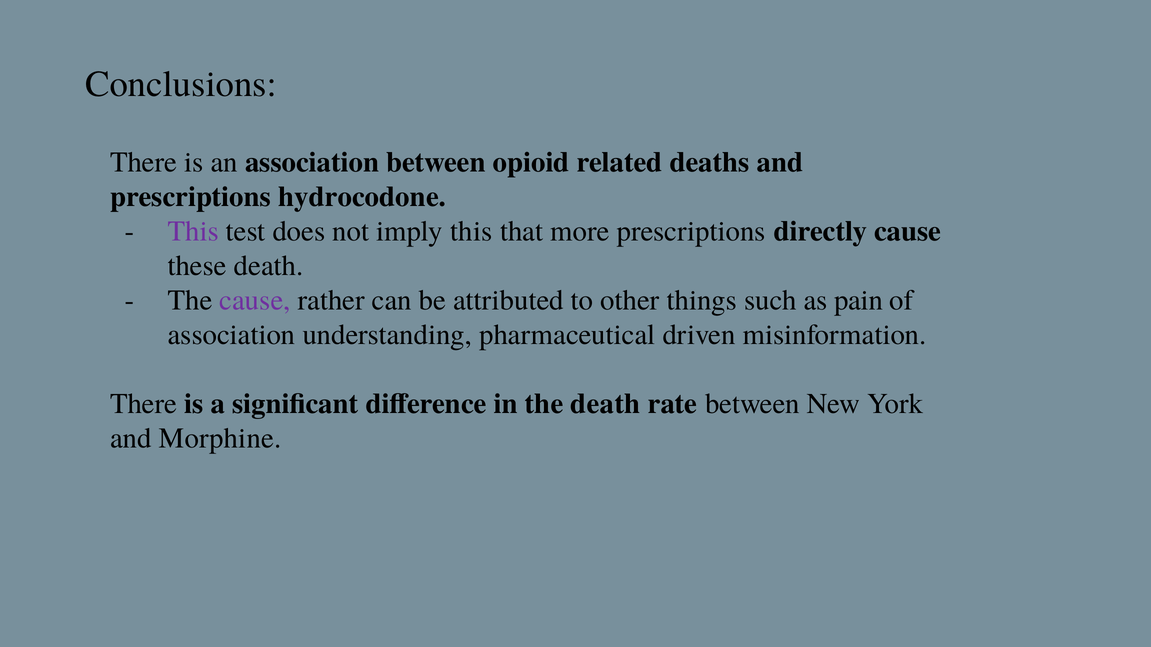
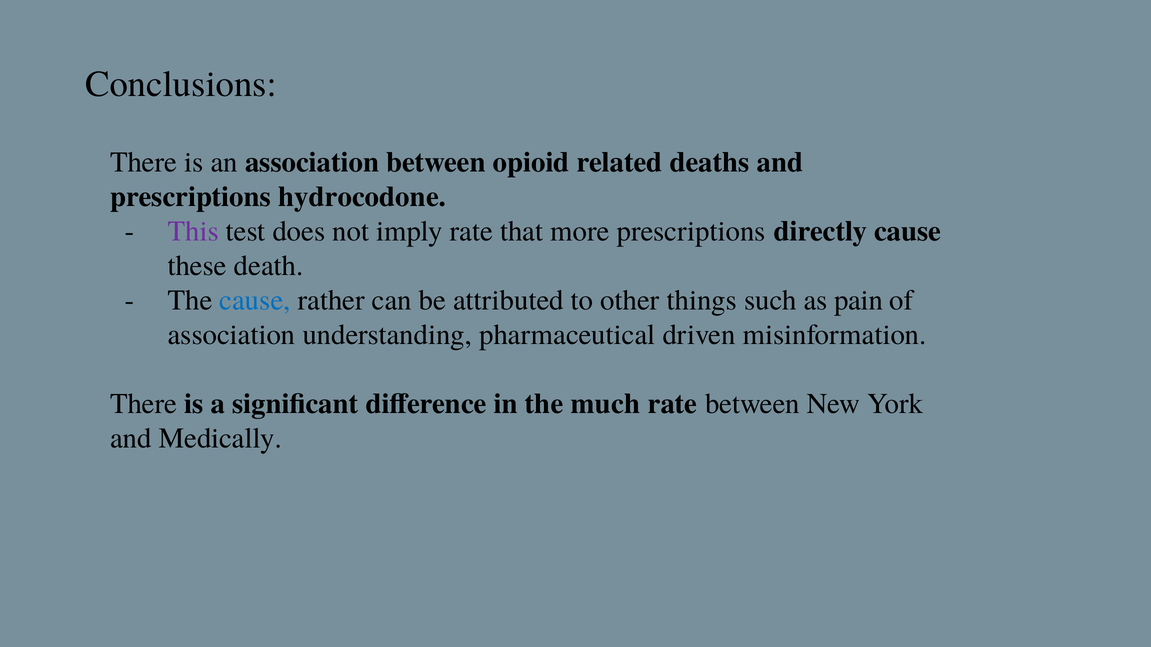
imply this: this -> rate (471, 232)
cause colour: purple -> blue (255, 301)
the death: death -> much (605, 404)
Morphine: Morphine -> Medically (220, 439)
